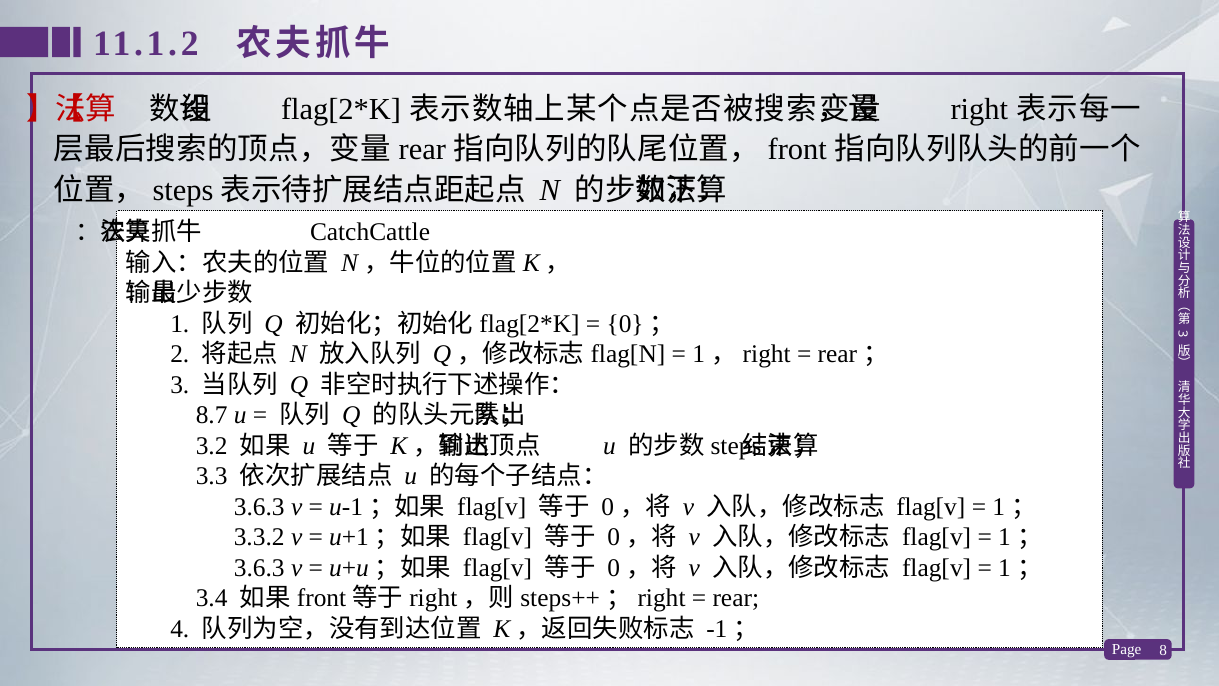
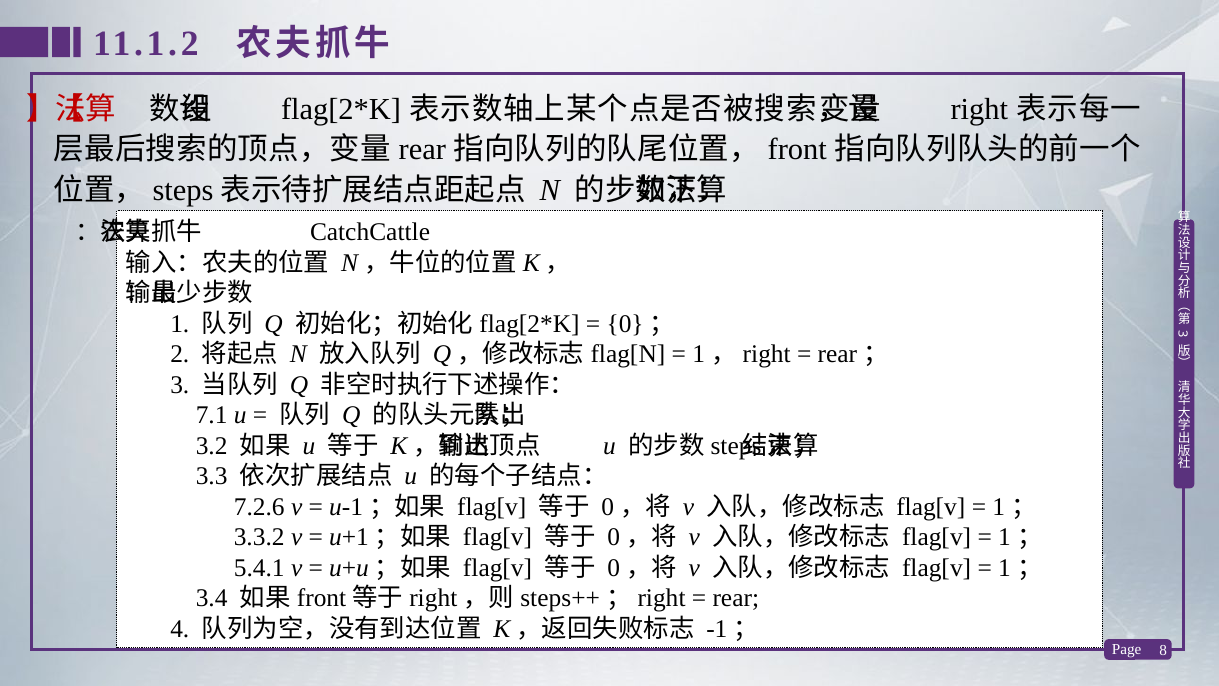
8.7: 8.7 -> 7.1 (212, 415)
3.6.3: 3.6.3 -> 7.2.6 (259, 507)
3.6.3: 3.6.3 -> 5.4.1 (259, 568)
